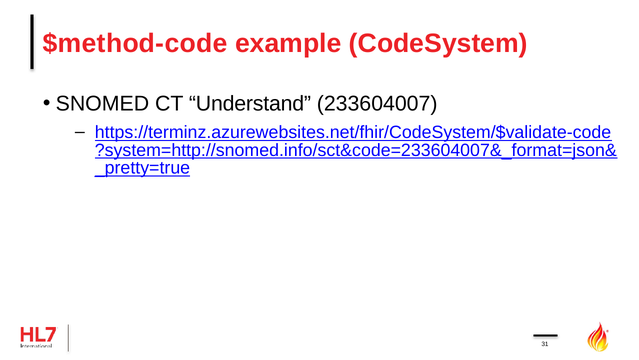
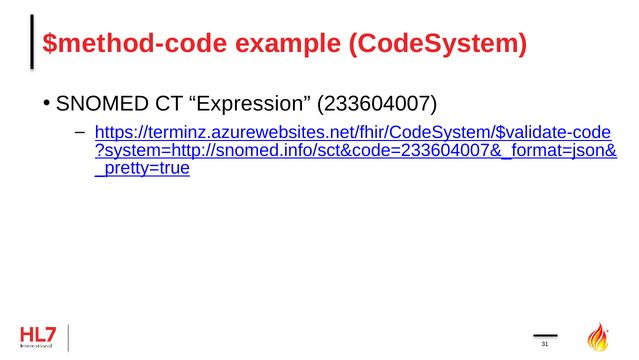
Understand: Understand -> Expression (250, 104)
